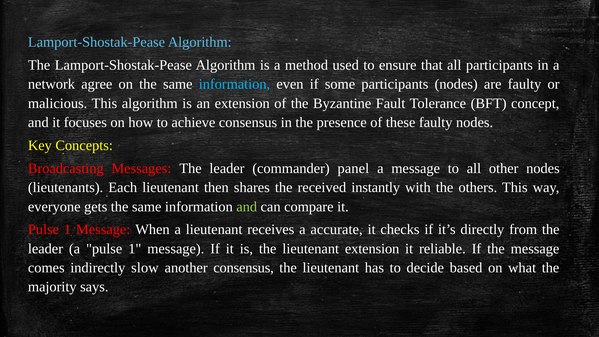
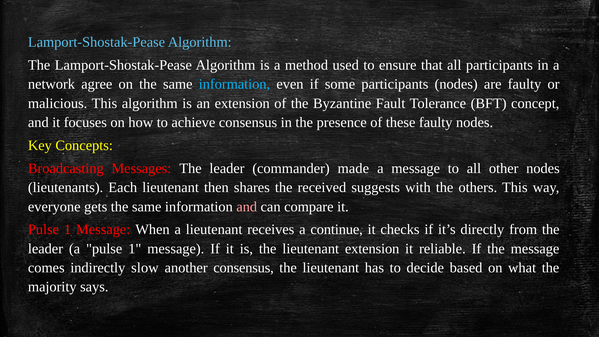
panel: panel -> made (353, 168)
instantly: instantly -> suggests (376, 187)
and colour: light green -> pink (247, 207)
accurate: accurate -> continue (337, 230)
